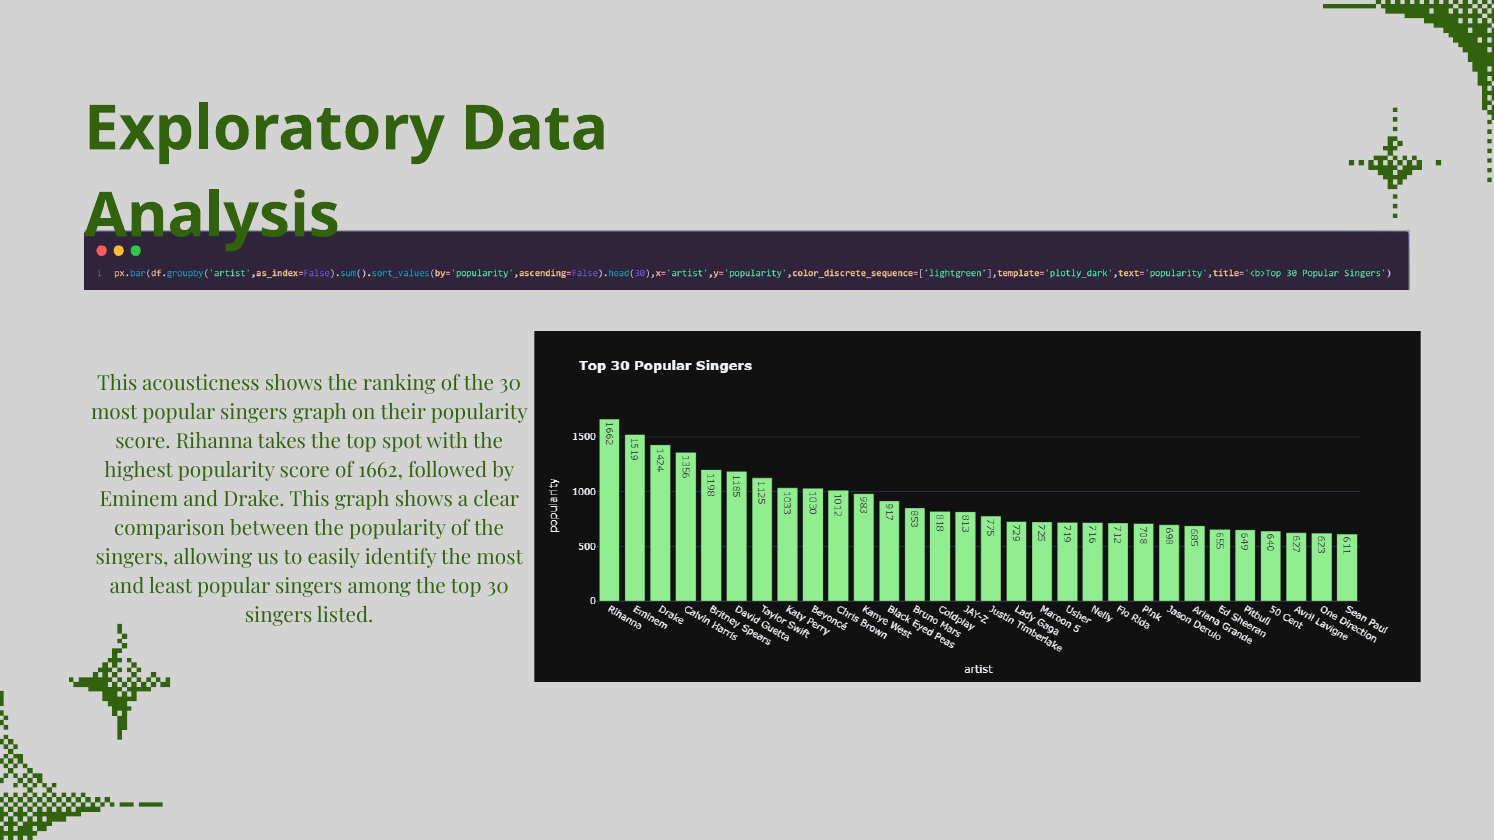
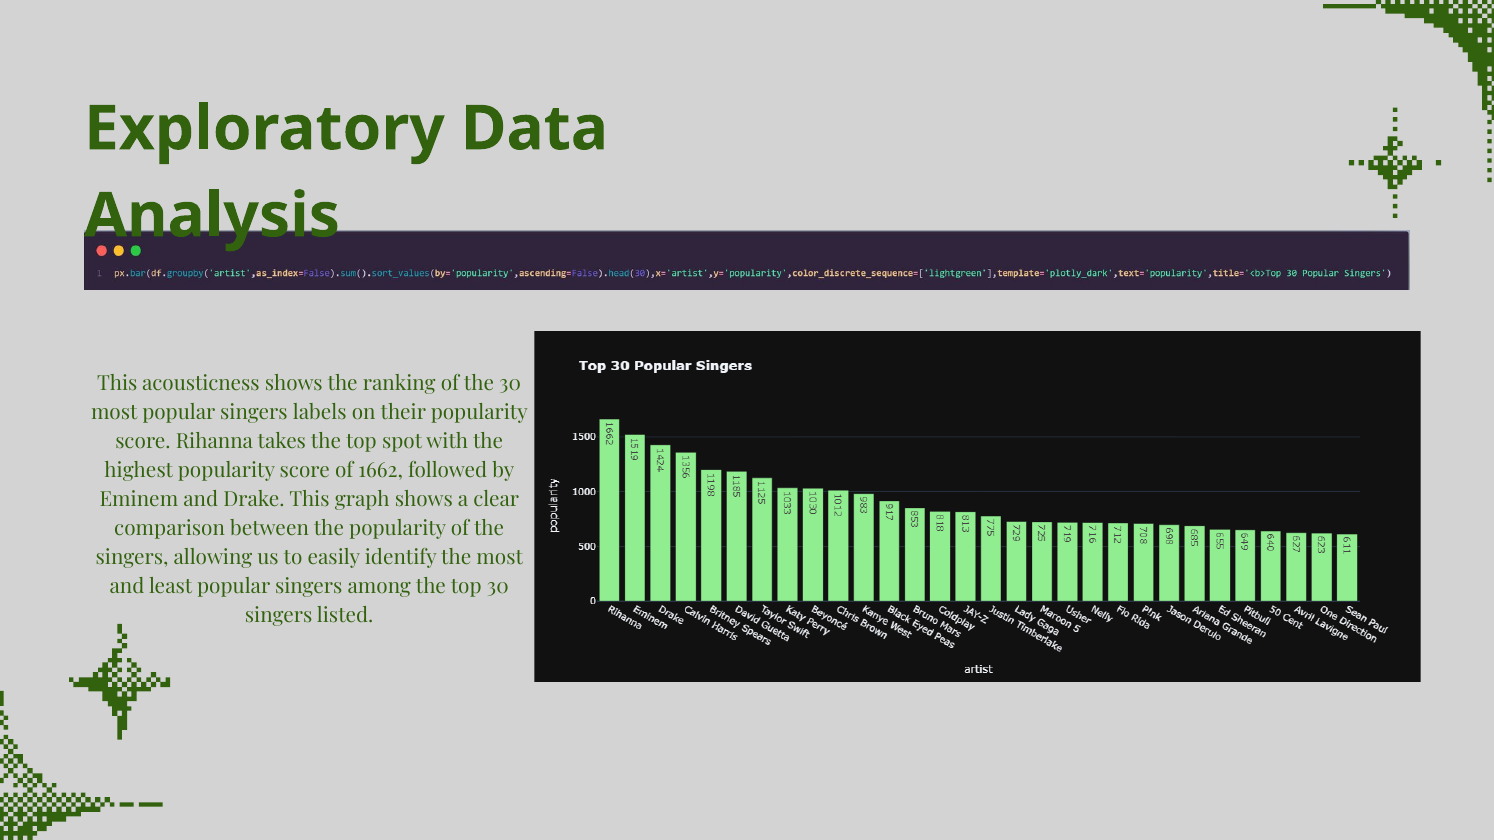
singers graph: graph -> labels (320, 413)
